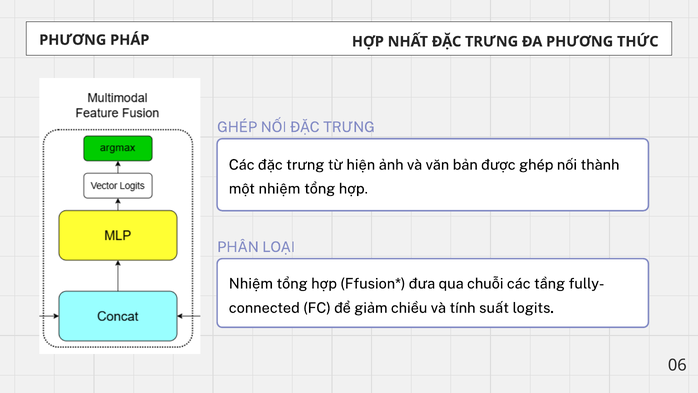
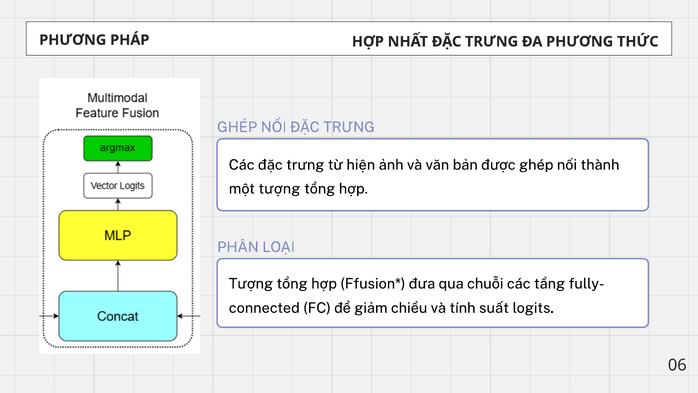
một nhiệm: nhiệm -> tượng (279, 189)
Nhiệm: Nhiệm -> Tượng (251, 283)
